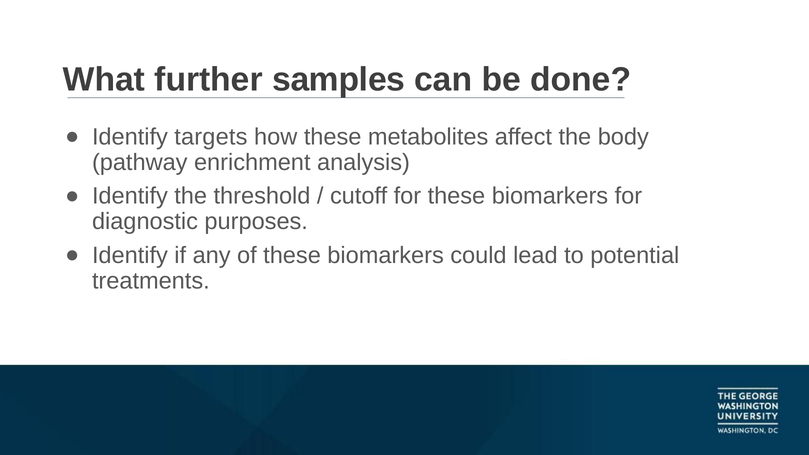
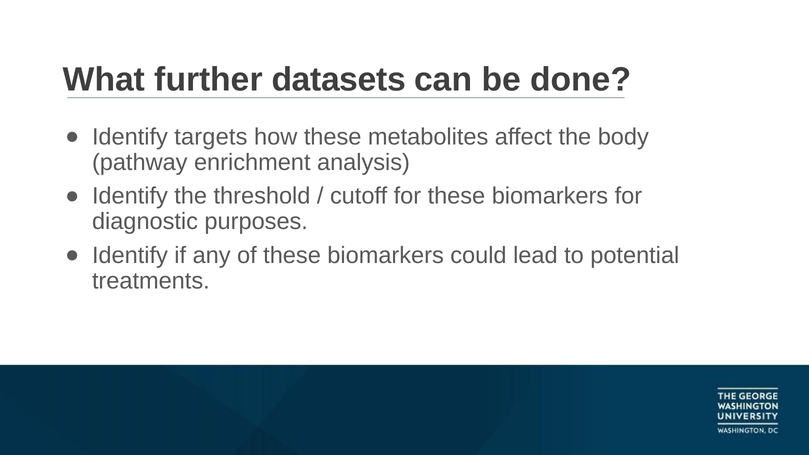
samples: samples -> datasets (339, 80)
